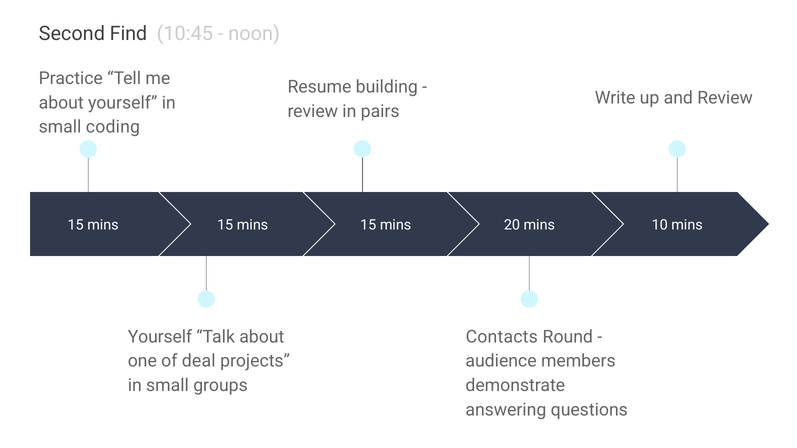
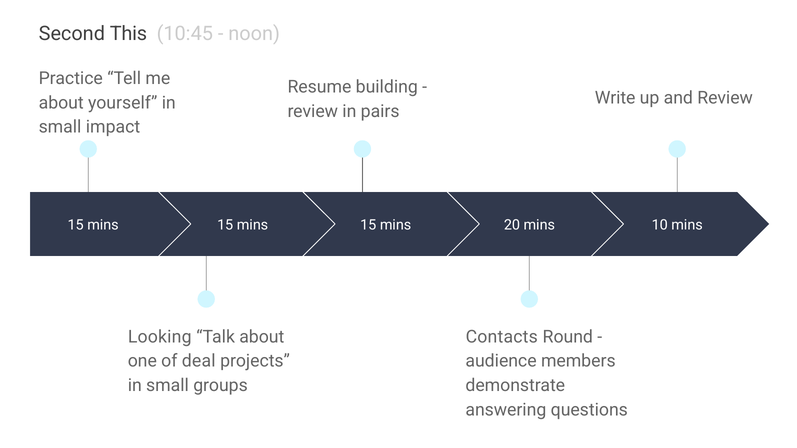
Find: Find -> This (128, 34)
coding: coding -> impact (113, 127)
Yourself: Yourself -> Looking (160, 337)
